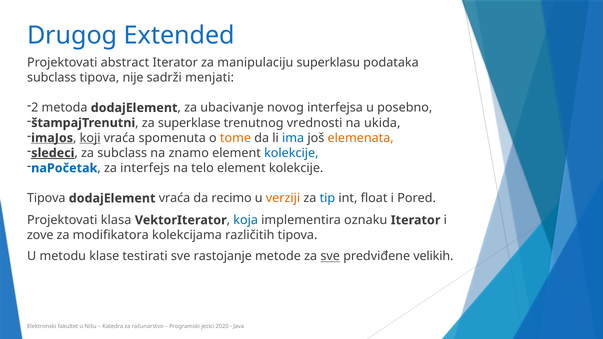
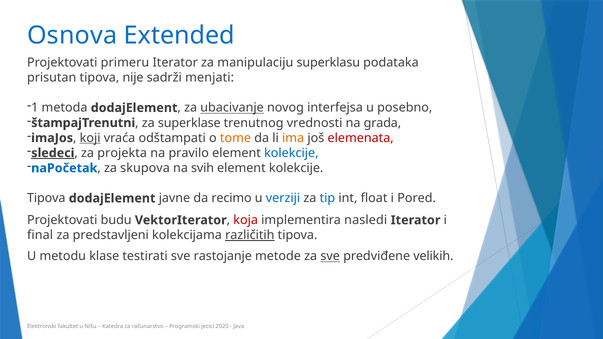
Drugog: Drugog -> Osnova (72, 35)
abstract: abstract -> primeru (125, 63)
subclass: subclass -> prisutan (52, 78)
2: 2 -> 1 (35, 108)
ubacivanje underline: none -> present (232, 108)
ukida: ukida -> grada (382, 123)
imaJos underline: present -> none (52, 138)
spomenuta: spomenuta -> odštampati (172, 138)
ima colour: blue -> orange (293, 138)
elemenata colour: orange -> red (361, 138)
za subclass: subclass -> projekta (122, 153)
znamo: znamo -> pravilo (189, 153)
interfejs: interfejs -> skupova (145, 168)
telo: telo -> svih (203, 168)
dodajElement vraća: vraća -> javne (174, 198)
verziji colour: orange -> blue (283, 198)
klasa: klasa -> budu (116, 220)
koja colour: blue -> red (246, 220)
oznaku: oznaku -> nasledi (366, 220)
zove: zove -> final (40, 235)
modifikatora: modifikatora -> predstavljeni (111, 235)
različitih underline: none -> present (250, 235)
